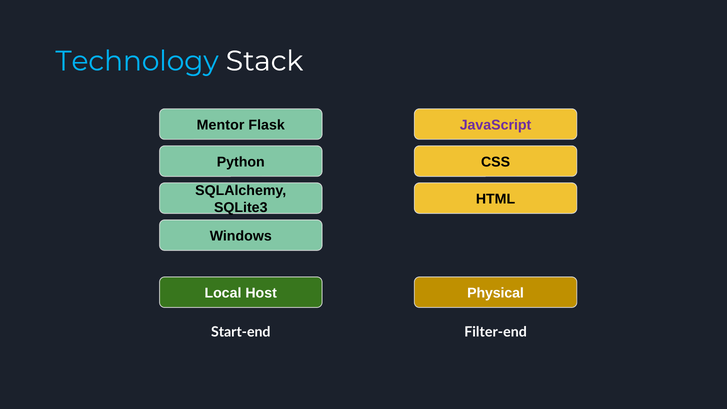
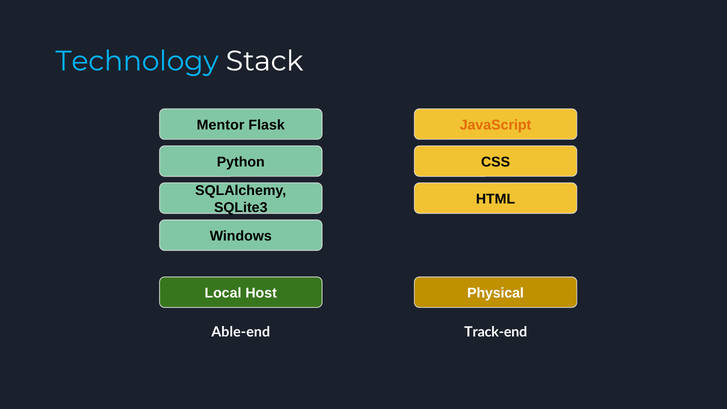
JavaScript colour: purple -> orange (496, 125)
Start-end: Start-end -> Able-end (241, 332)
Filter-end: Filter-end -> Track-end (496, 332)
